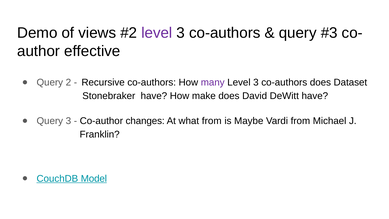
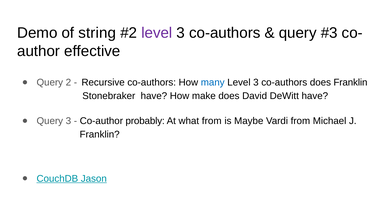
views: views -> string (97, 33)
many colour: purple -> blue (213, 82)
does Dataset: Dataset -> Franklin (350, 82)
changes: changes -> probably (145, 121)
Model: Model -> Jason (94, 178)
